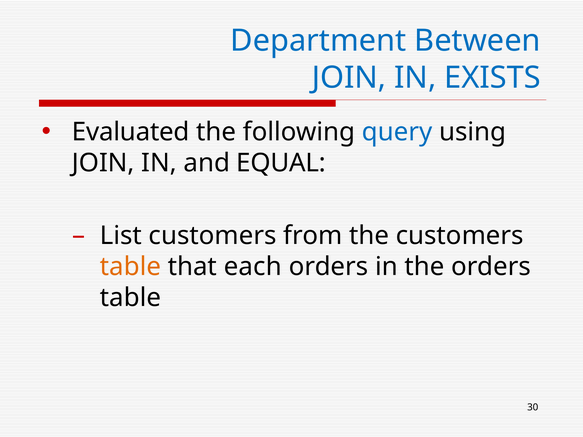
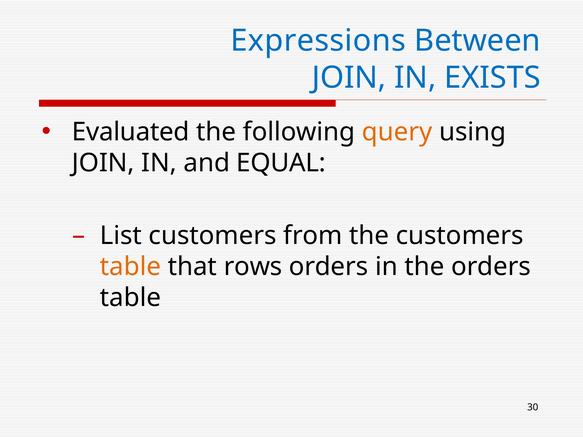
Department: Department -> Expressions (318, 41)
query colour: blue -> orange (397, 132)
each: each -> rows (253, 267)
